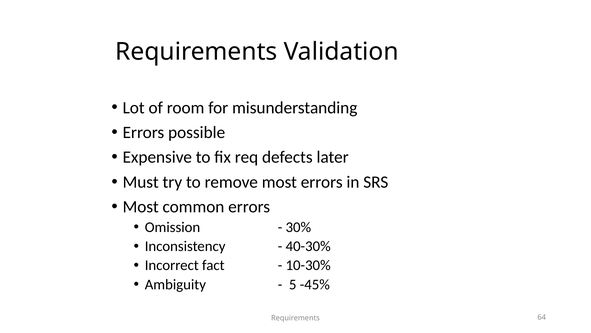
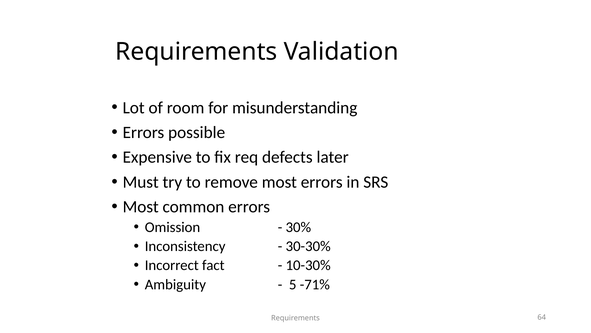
40-30%: 40-30% -> 30-30% (308, 246)
-45%: -45% -> -71% (315, 284)
